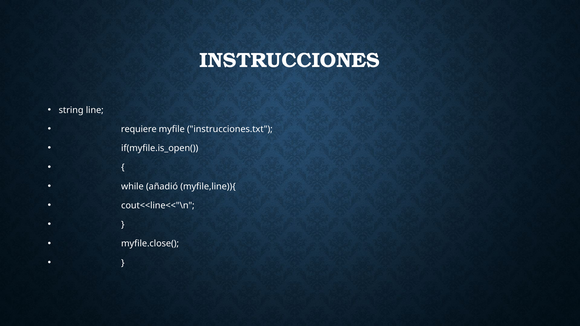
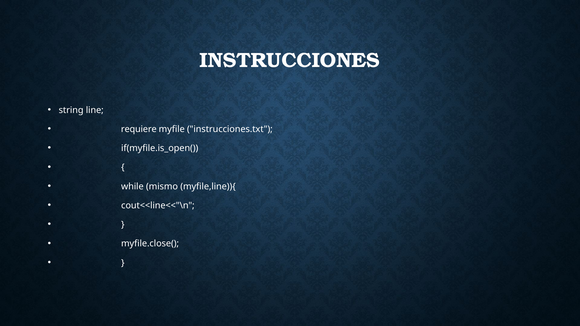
añadió: añadió -> mismo (162, 187)
